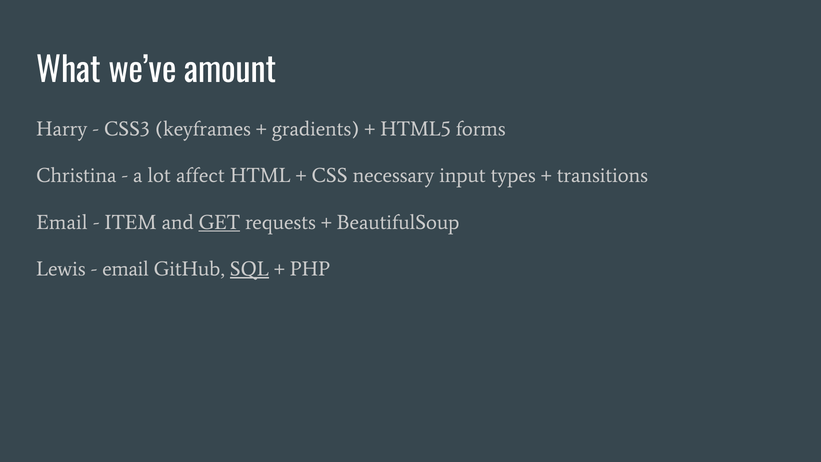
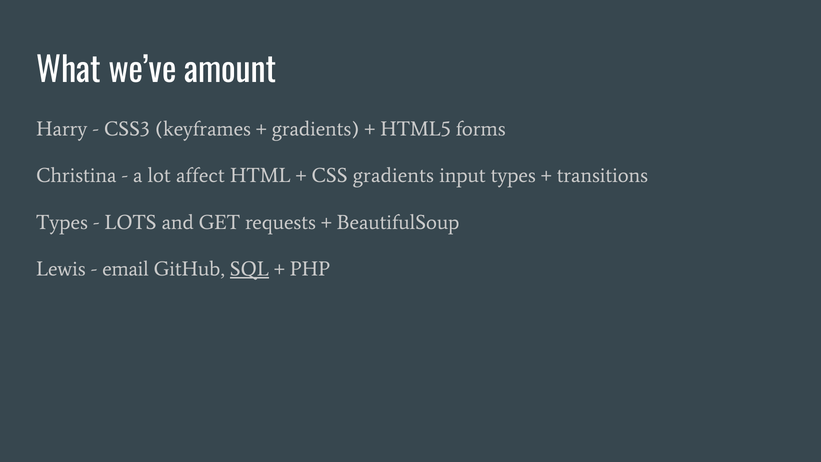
CSS necessary: necessary -> gradients (393, 176)
Email: Email -> Types (62, 222)
ITEM: ITEM -> LOTS (131, 222)
GET underline: present -> none (219, 222)
